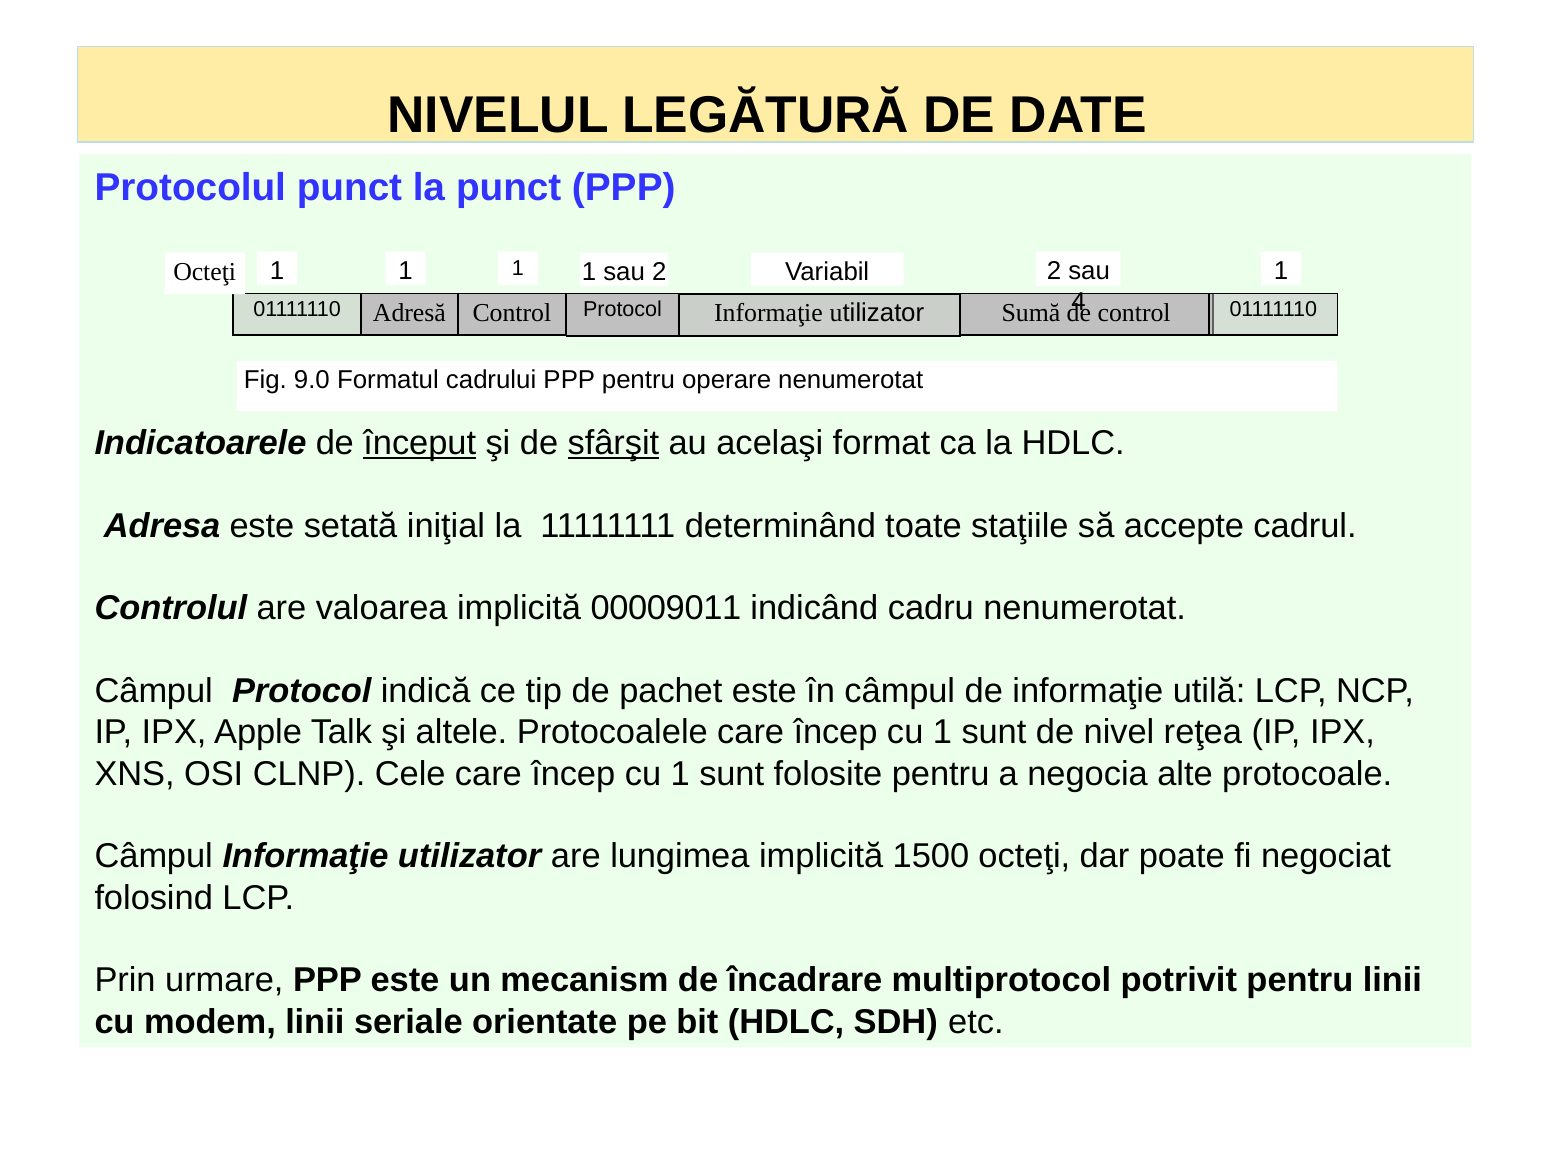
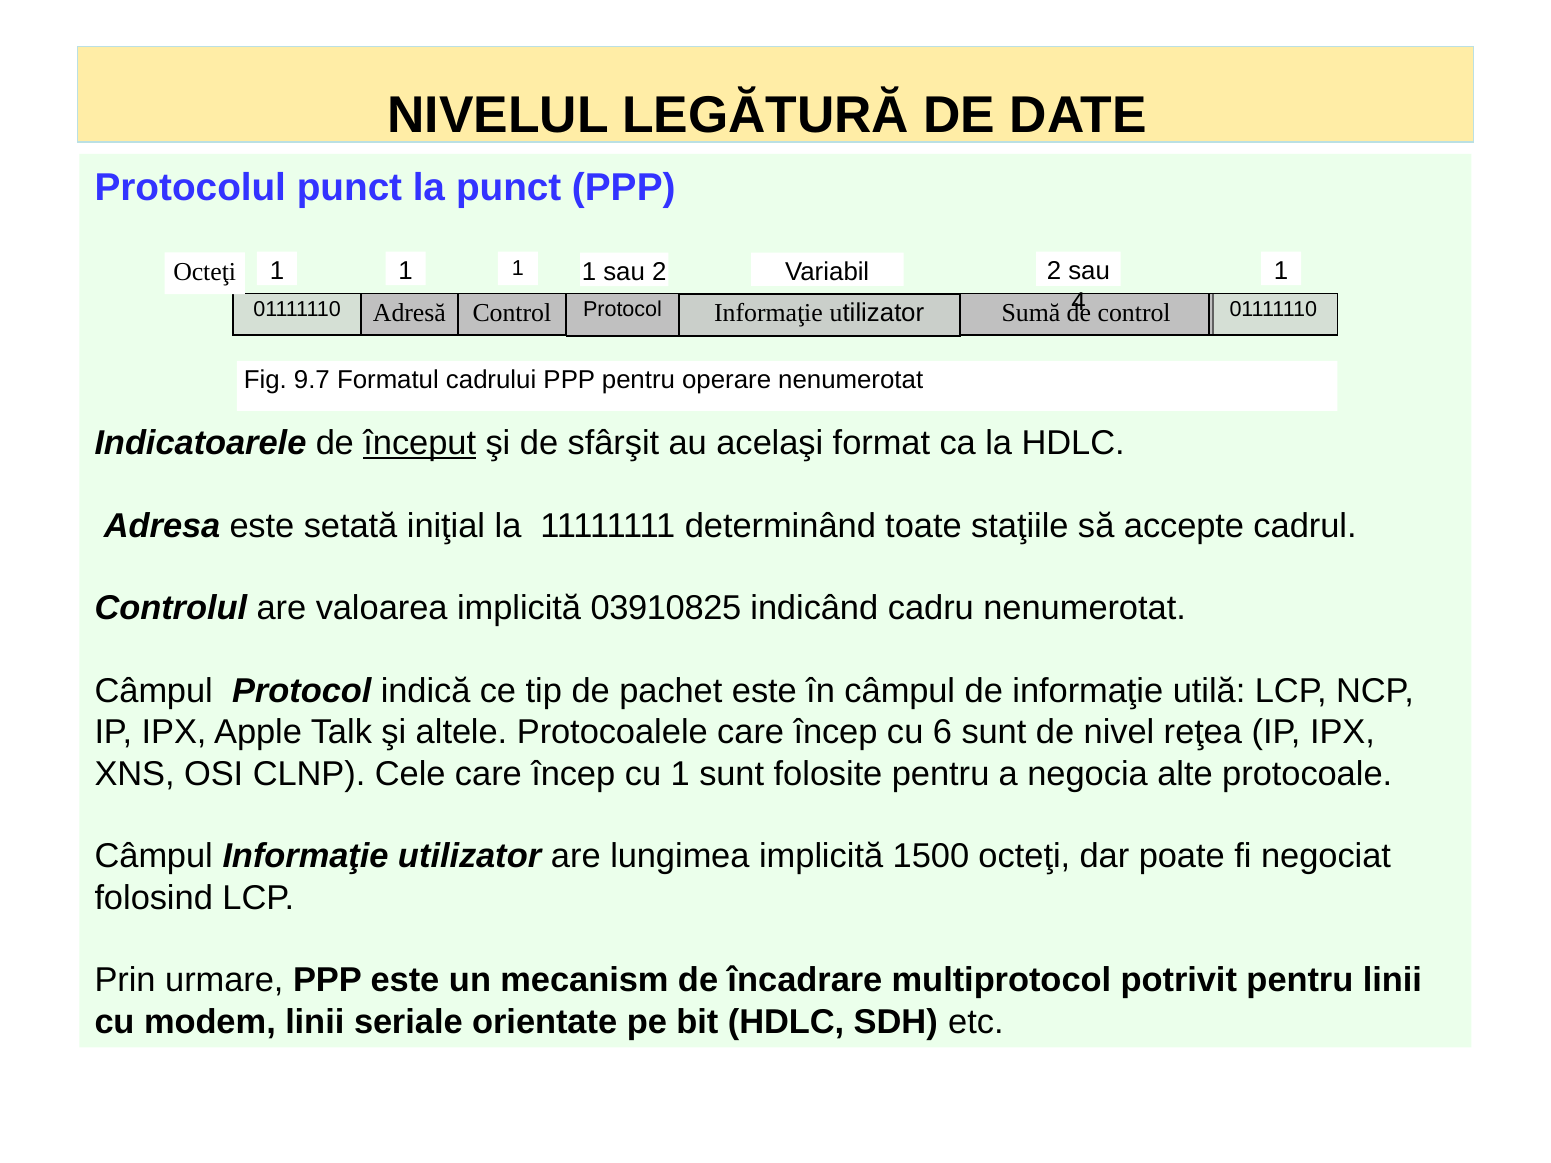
9.0: 9.0 -> 9.7 (312, 380)
sfârşit underline: present -> none (613, 443)
00009011: 00009011 -> 03910825 (666, 608)
1: 1 -> 6 (942, 733)
